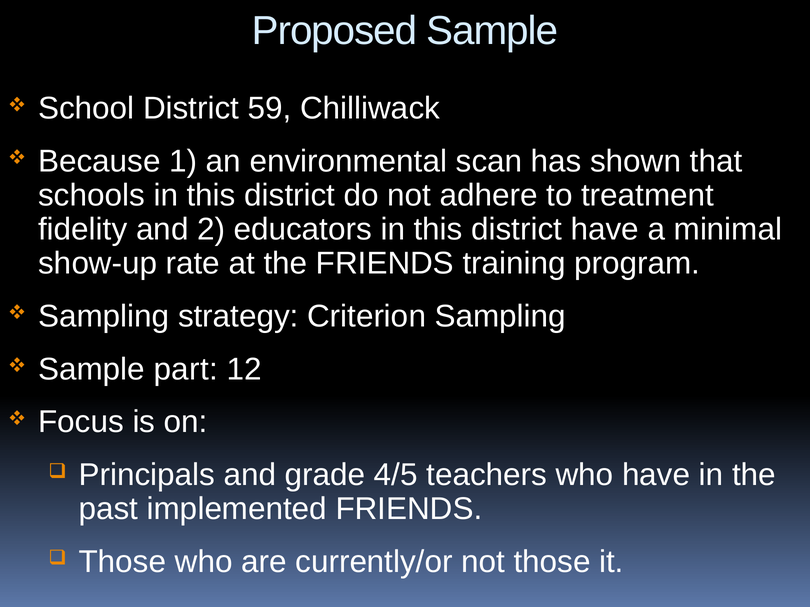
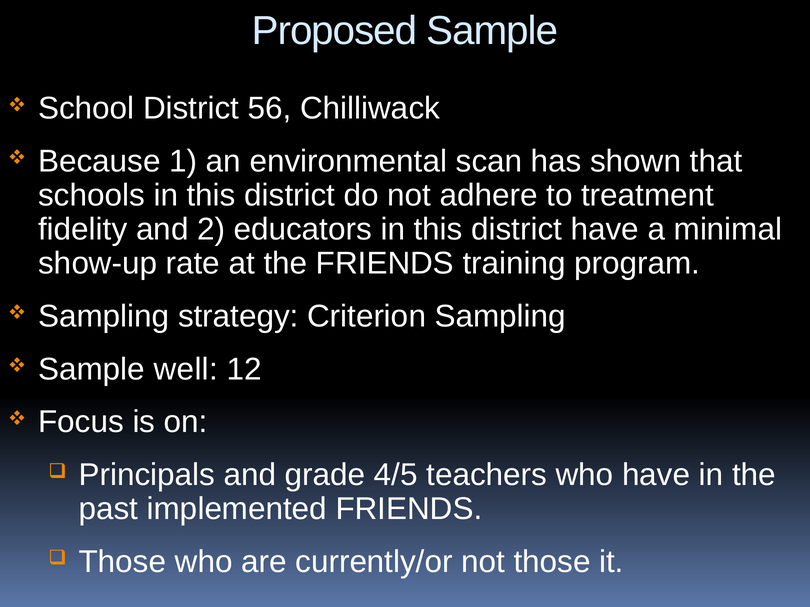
59: 59 -> 56 (270, 109)
part: part -> well (186, 369)
